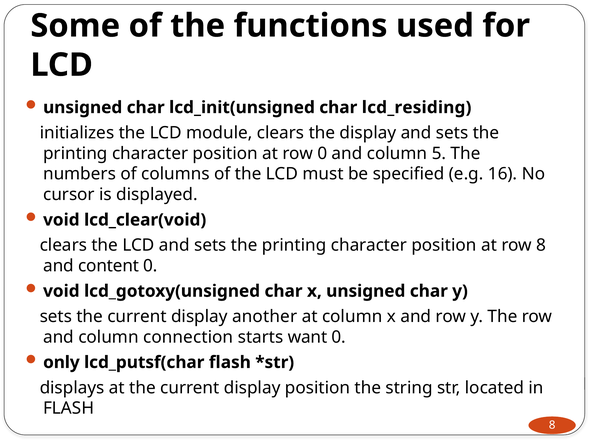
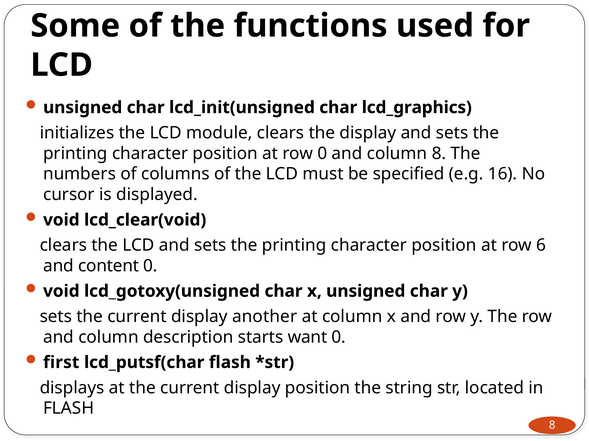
lcd_residing: lcd_residing -> lcd_graphics (417, 108)
column 5: 5 -> 8 (439, 154)
row 8: 8 -> 6 (541, 246)
connection: connection -> description (188, 338)
only: only -> first (61, 363)
